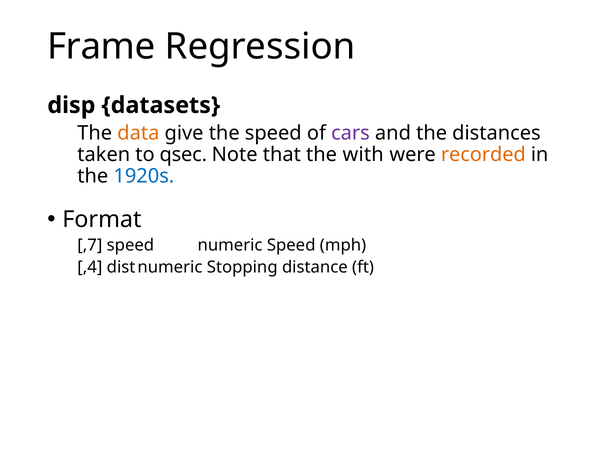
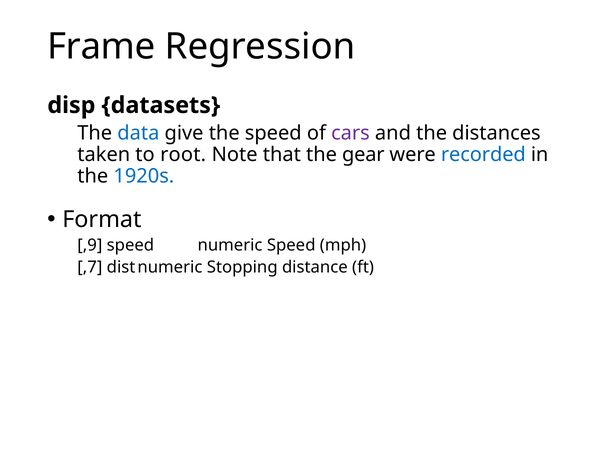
data colour: orange -> blue (138, 133)
qsec: qsec -> root (183, 154)
with: with -> gear (363, 154)
recorded colour: orange -> blue (483, 154)
,7: ,7 -> ,9 (90, 245)
,4: ,4 -> ,7 (90, 267)
